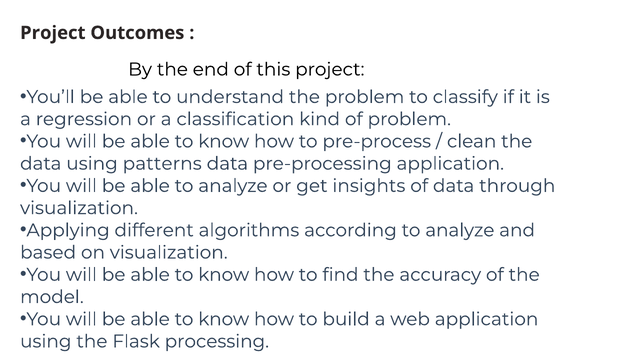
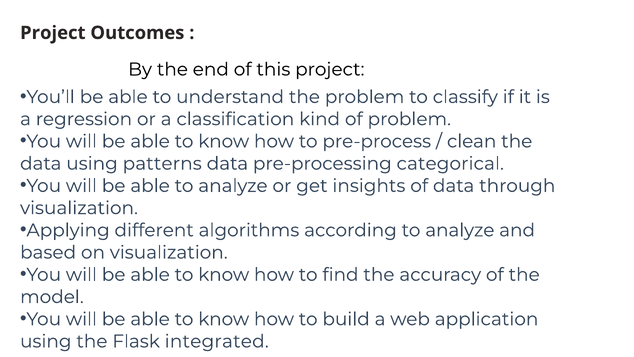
pre-processing application: application -> categorical (450, 163)
processing: processing -> integrated (217, 341)
